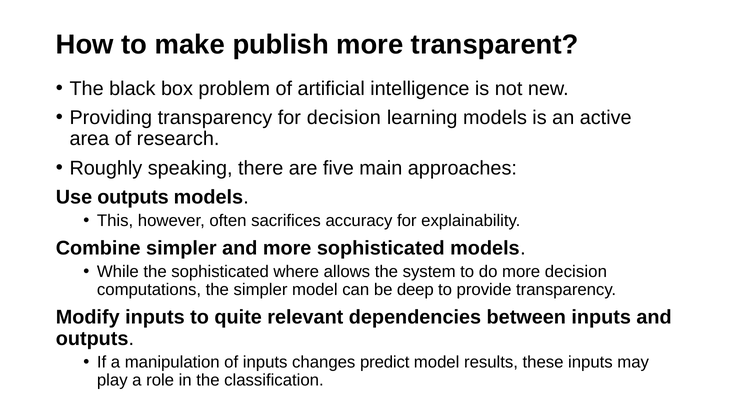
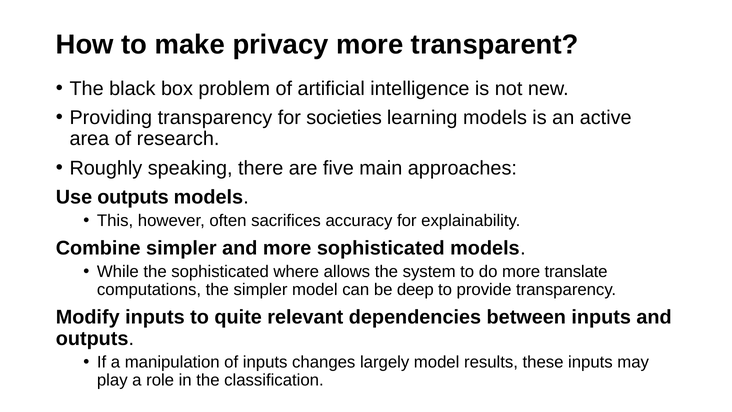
publish: publish -> privacy (281, 45)
for decision: decision -> societies (344, 117)
more decision: decision -> translate (576, 271)
predict: predict -> largely (385, 362)
